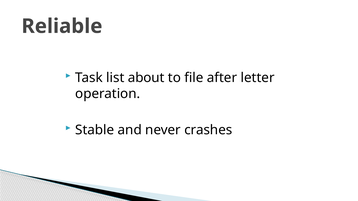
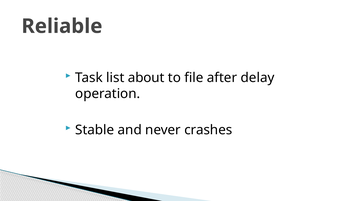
letter: letter -> delay (258, 78)
